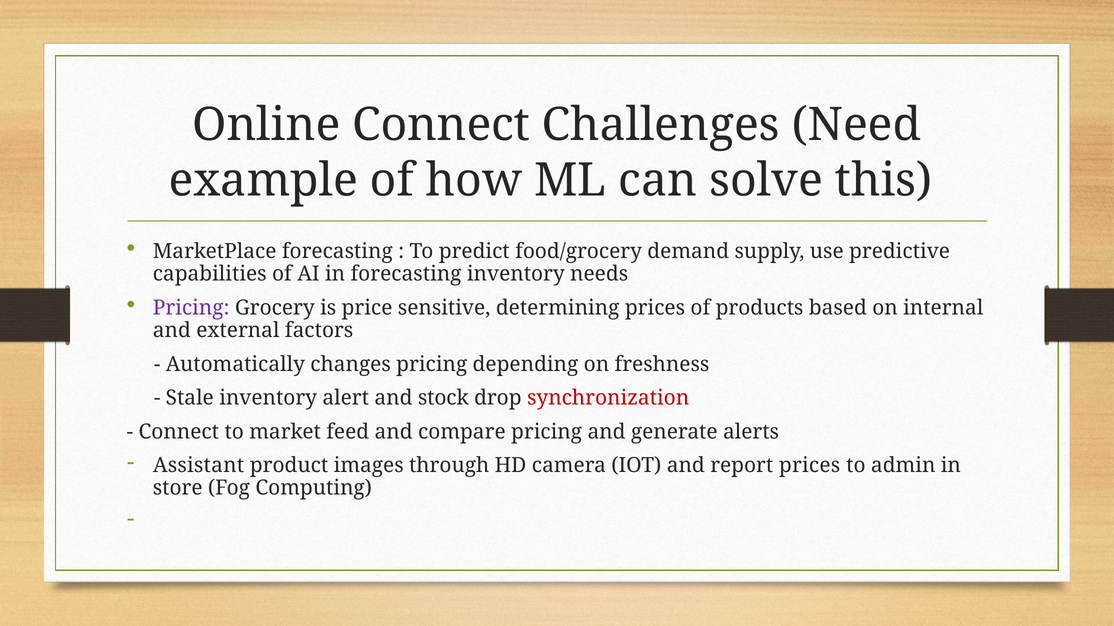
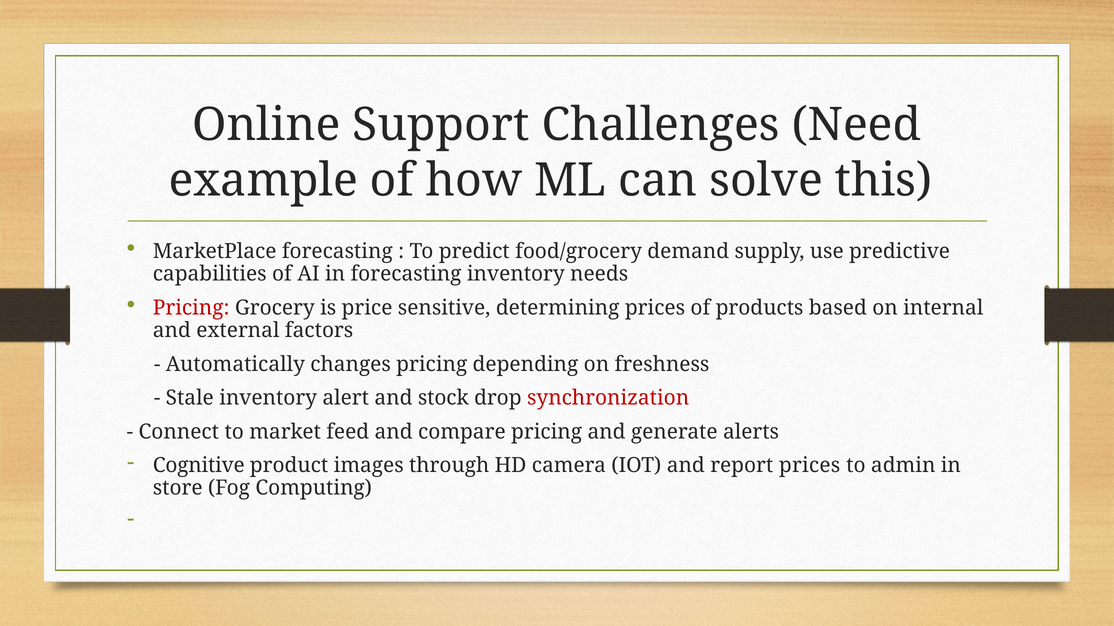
Online Connect: Connect -> Support (441, 125)
Pricing colour: purple -> red (191, 308)
Assistant: Assistant -> Cognitive (199, 466)
